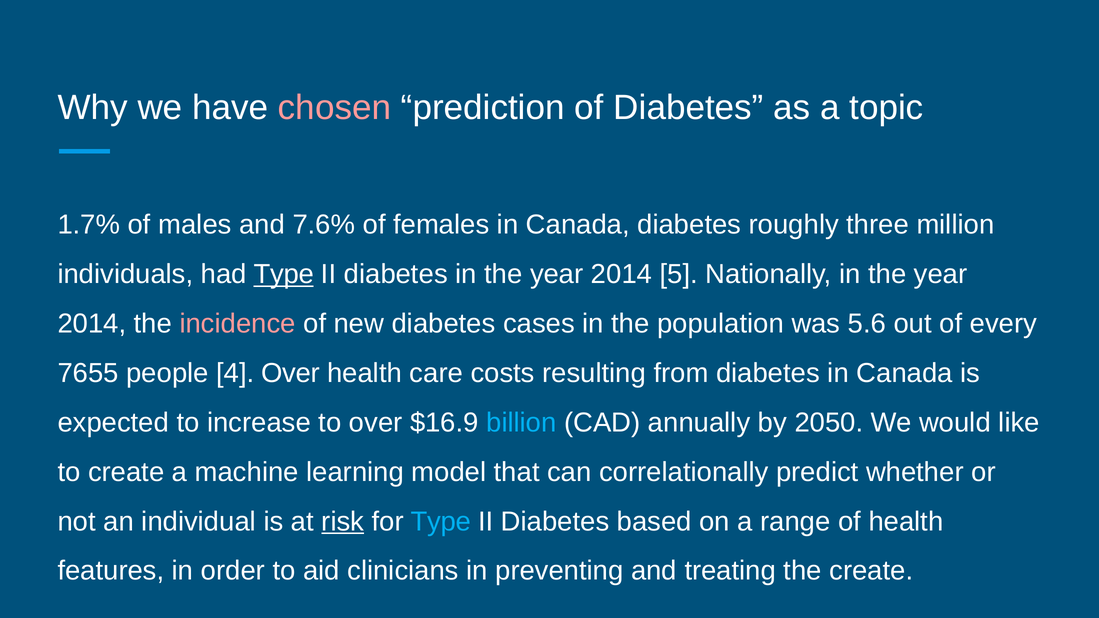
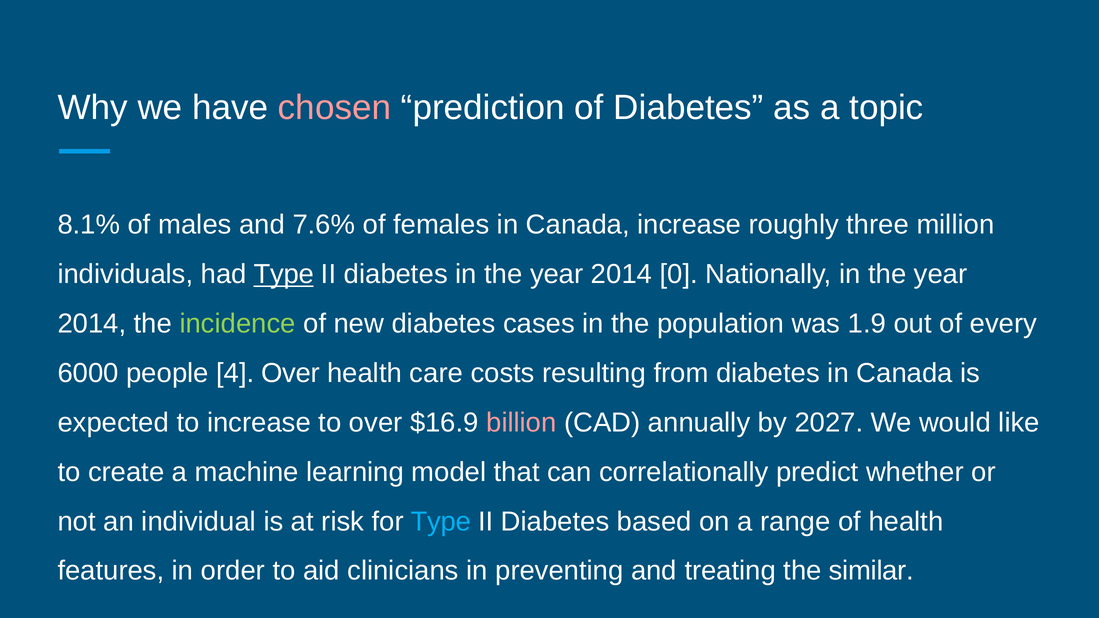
1.7%: 1.7% -> 8.1% (89, 225)
Canada diabetes: diabetes -> increase (689, 225)
5: 5 -> 0 (679, 274)
incidence colour: pink -> light green (238, 324)
5.6: 5.6 -> 1.9 (867, 324)
7655: 7655 -> 6000 (88, 373)
billion colour: light blue -> pink (521, 423)
2050: 2050 -> 2027 (829, 423)
risk underline: present -> none (343, 522)
the create: create -> similar (871, 571)
